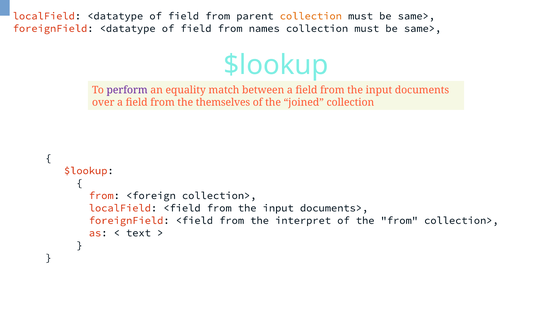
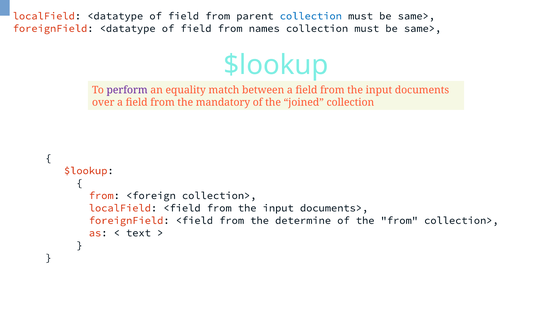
collection colour: orange -> blue (311, 16)
themselves: themselves -> mandatory (223, 102)
interpret: interpret -> determine (303, 220)
